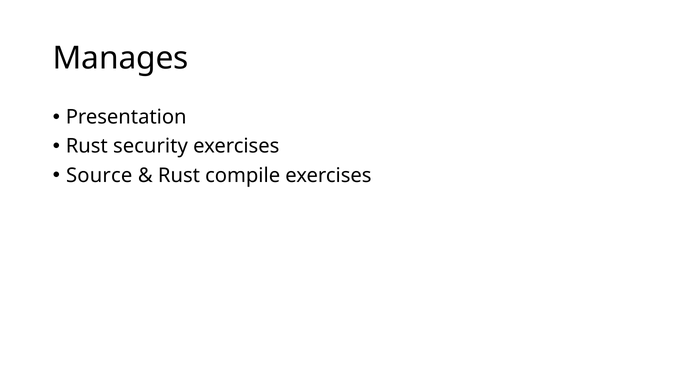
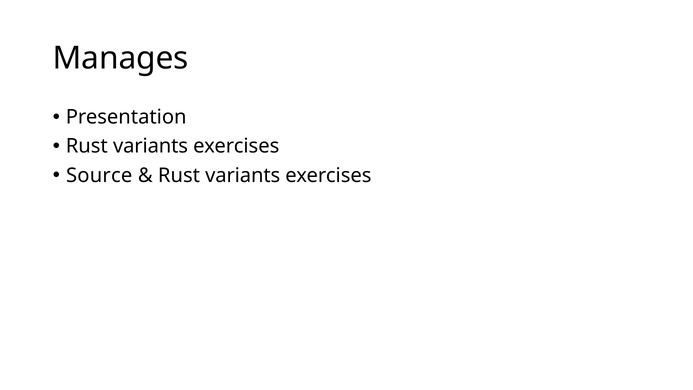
security: security -> variants (151, 146)
compile: compile -> variants (243, 175)
